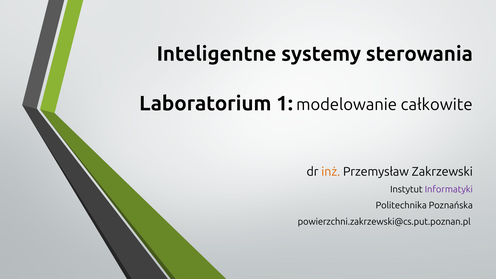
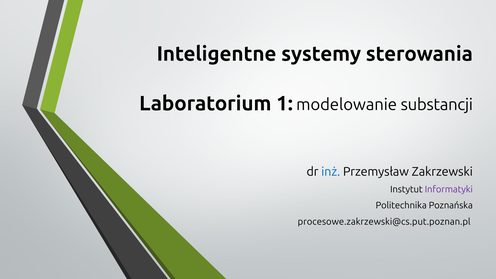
całkowite: całkowite -> substancji (437, 105)
inż colour: orange -> blue (331, 172)
powierzchni.zakrzewski@cs.put.poznan.pl: powierzchni.zakrzewski@cs.put.poznan.pl -> procesowe.zakrzewski@cs.put.poznan.pl (384, 222)
